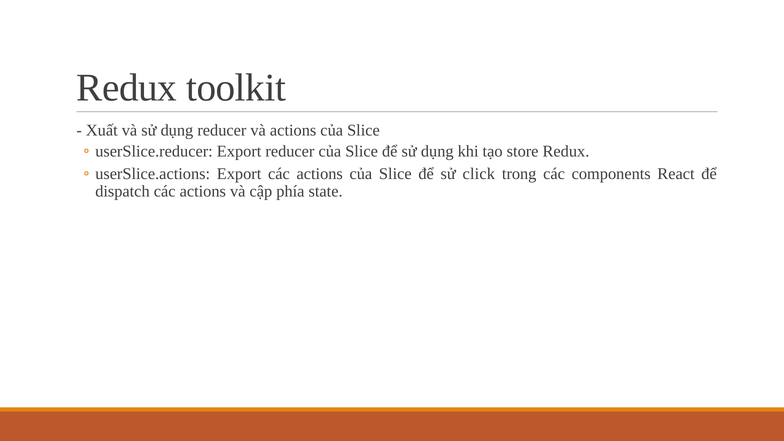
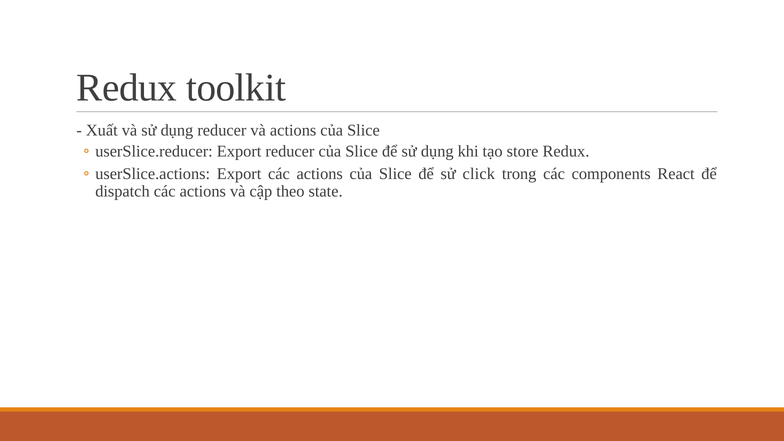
phía: phía -> theo (290, 192)
